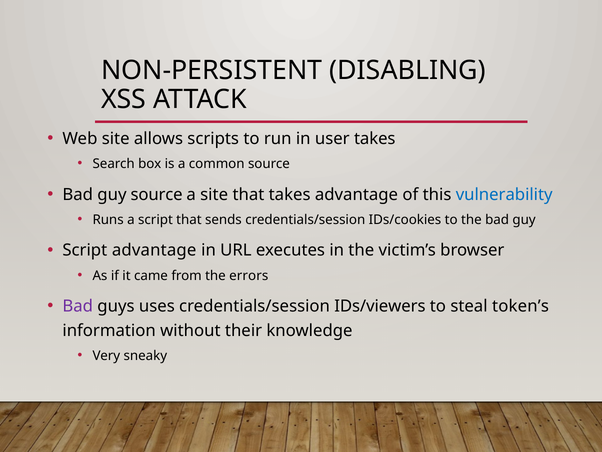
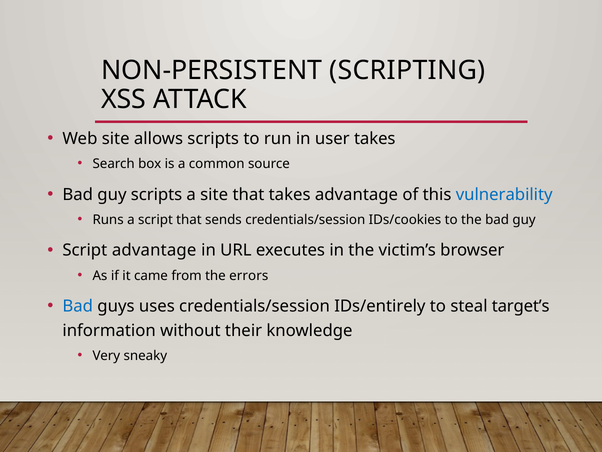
DISABLING: DISABLING -> SCRIPTING (407, 70)
guy source: source -> scripts (157, 194)
Bad colour: purple -> blue (78, 306)
IDs/viewers: IDs/viewers -> IDs/entirely (380, 306)
token’s: token’s -> target’s (521, 306)
